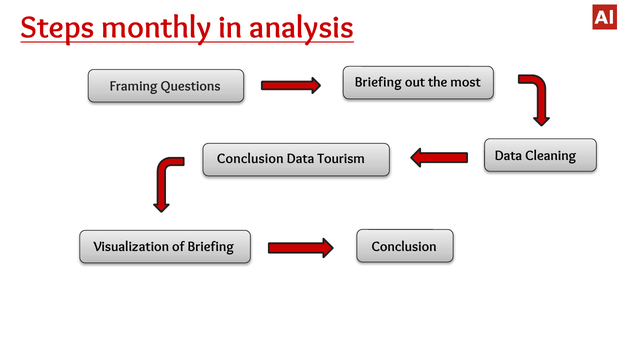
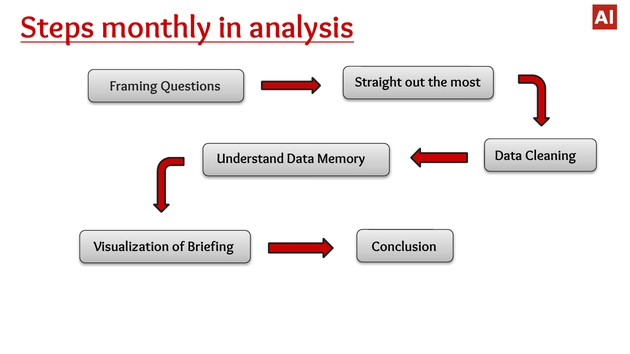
Questions Briefing: Briefing -> Straight (378, 82)
Conclusion: Conclusion -> Understand (250, 159)
Tourism: Tourism -> Memory (341, 159)
